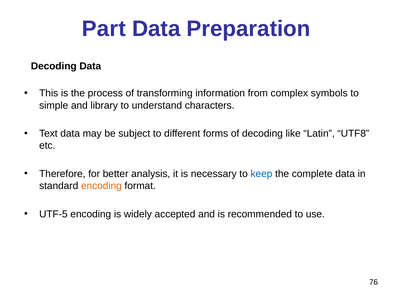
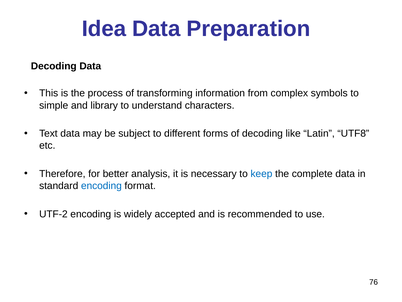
Part: Part -> Idea (104, 29)
encoding colour: orange -> blue (101, 186)
UTF-5: UTF-5 -> UTF-2 (53, 214)
